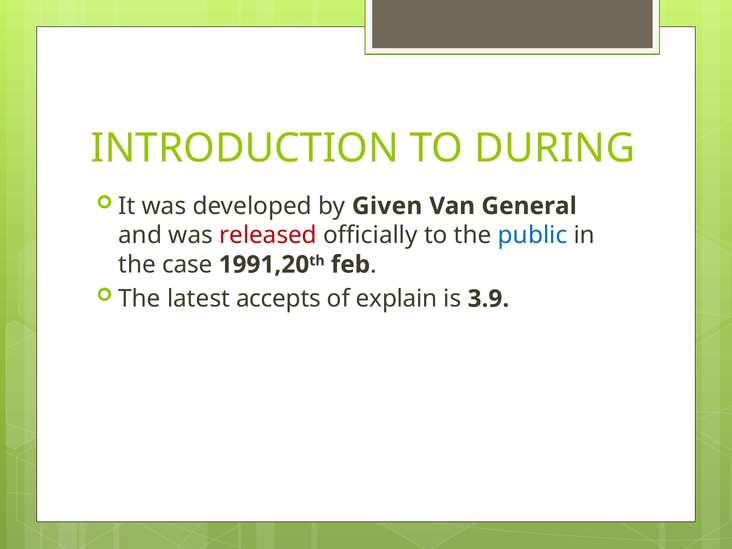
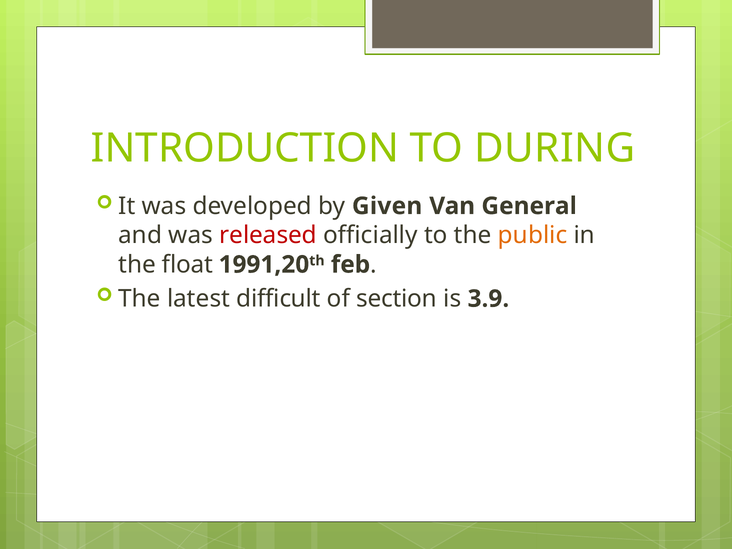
public colour: blue -> orange (533, 235)
case: case -> float (187, 265)
accepts: accepts -> difficult (279, 299)
explain: explain -> section (397, 299)
